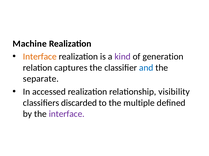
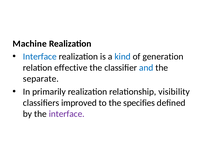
Interface colour: orange -> blue (40, 57)
kind colour: purple -> blue (123, 57)
captures: captures -> effective (71, 68)
accessed: accessed -> primarily (49, 92)
discarded: discarded -> improved (79, 103)
multiple: multiple -> specifies (139, 103)
